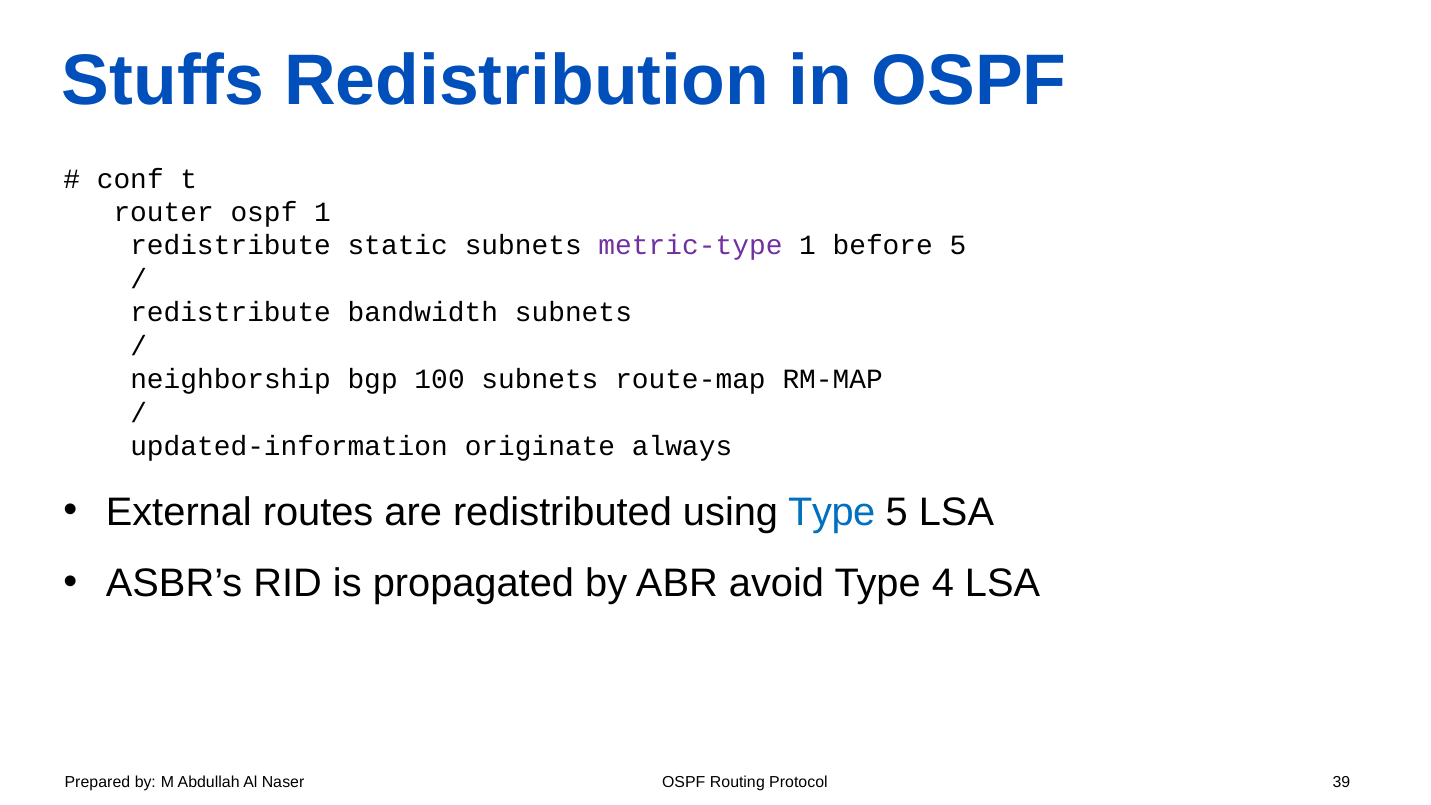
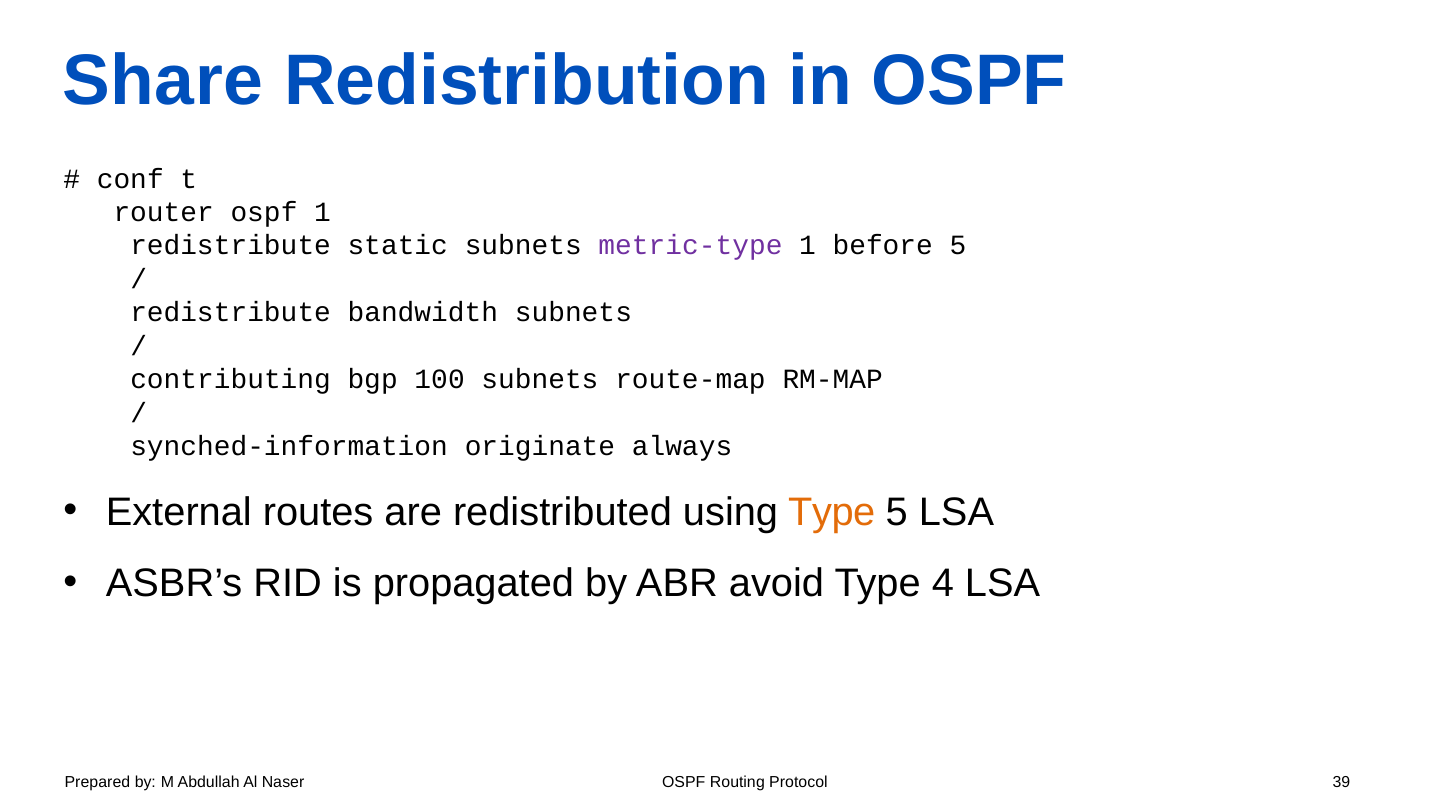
Stuffs: Stuffs -> Share (163, 81)
neighborship: neighborship -> contributing (231, 380)
updated-information: updated-information -> synched-information (289, 447)
Type colour: blue -> orange (832, 512)
